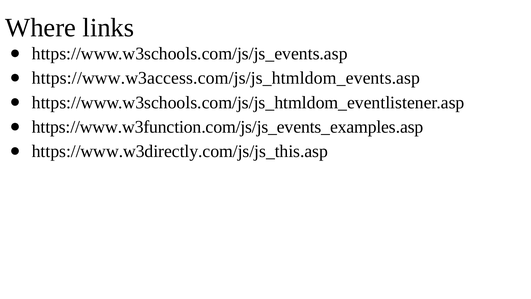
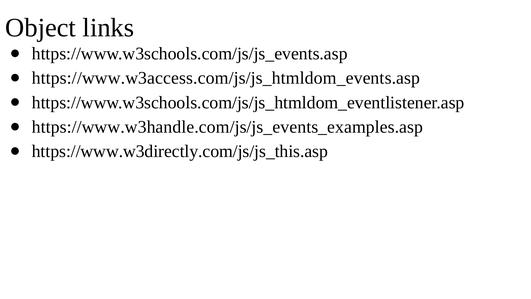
Where: Where -> Object (41, 28)
https://www.w3function.com/js/js_events_examples.asp: https://www.w3function.com/js/js_events_examples.asp -> https://www.w3handle.com/js/js_events_examples.asp (227, 127)
